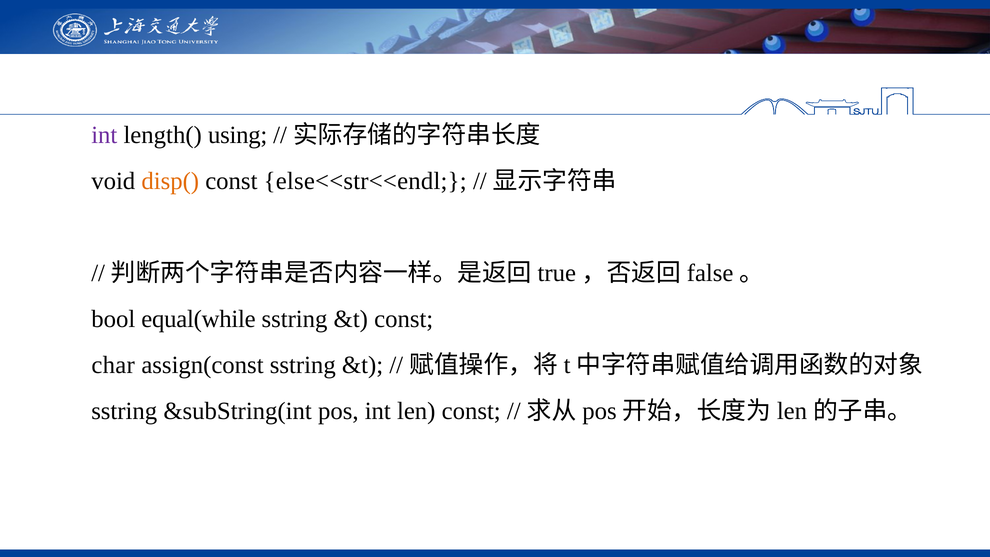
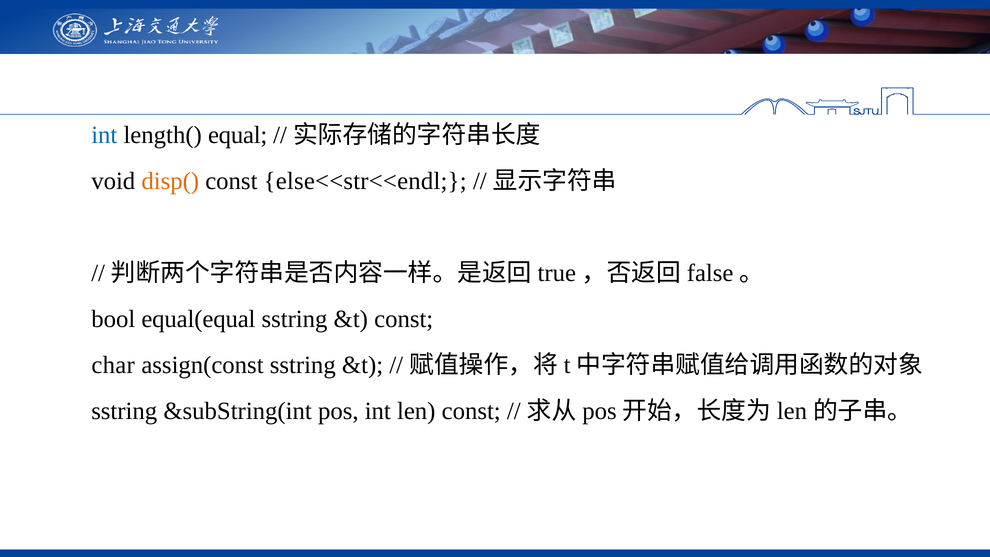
int colour: purple -> blue (104, 135)
using: using -> equal (238, 135)
equal(while: equal(while -> equal(equal (198, 319)
